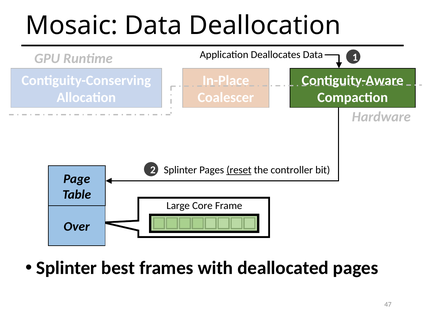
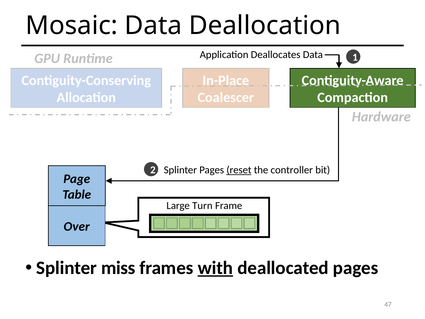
Core: Core -> Turn (202, 206)
best: best -> miss (118, 268)
with underline: none -> present (215, 268)
